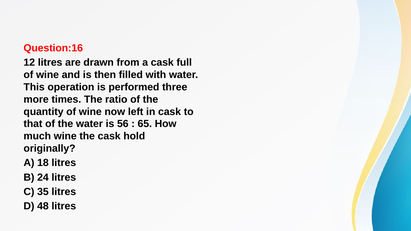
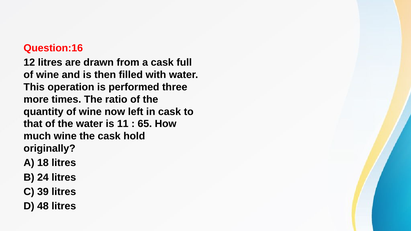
56: 56 -> 11 (123, 124)
35: 35 -> 39 (43, 192)
